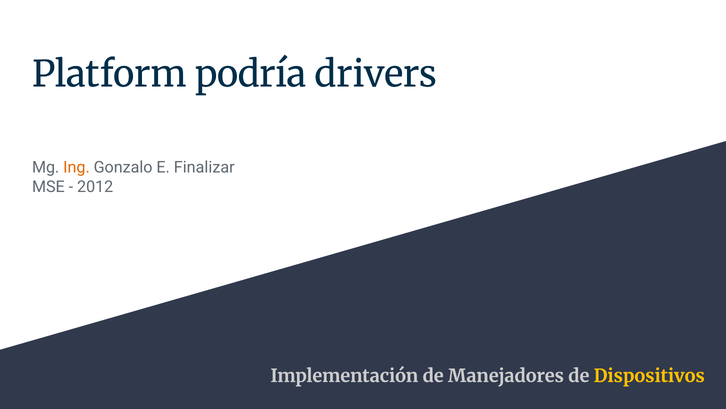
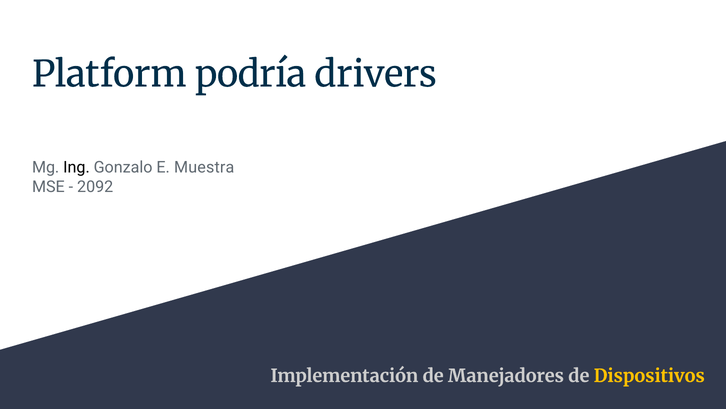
Ing colour: orange -> black (76, 167)
Finalizar: Finalizar -> Muestra (204, 167)
2012: 2012 -> 2092 (95, 187)
